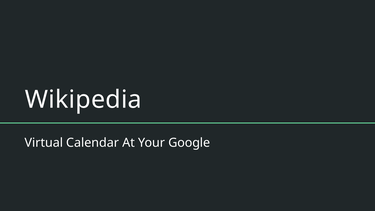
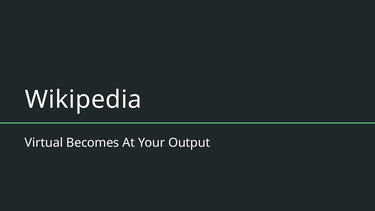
Calendar: Calendar -> Becomes (93, 143)
Google: Google -> Output (189, 143)
